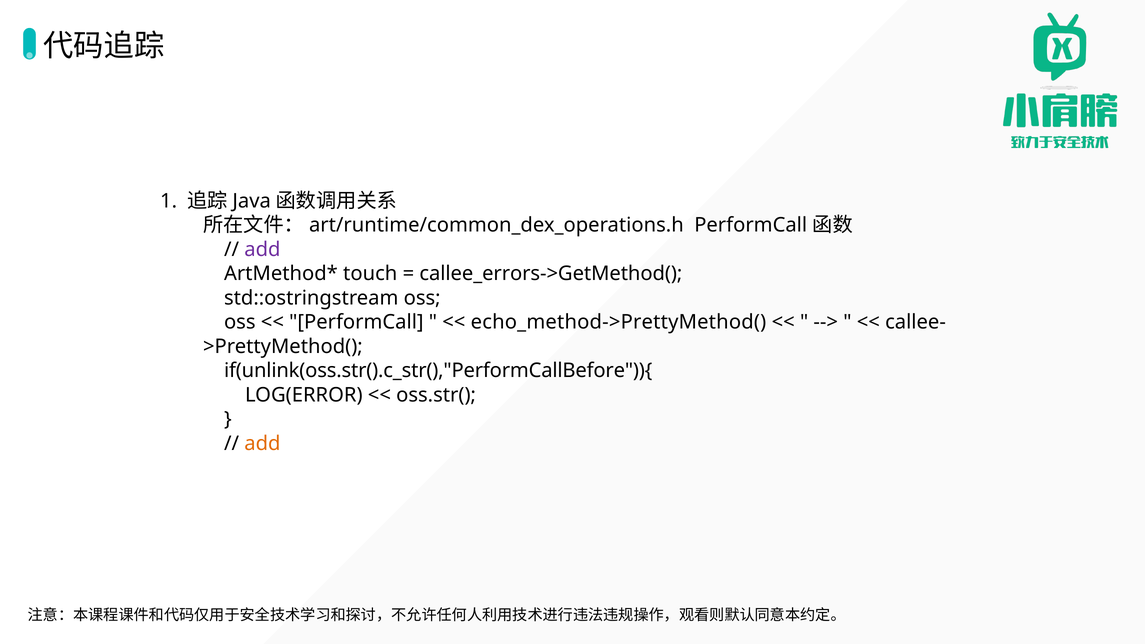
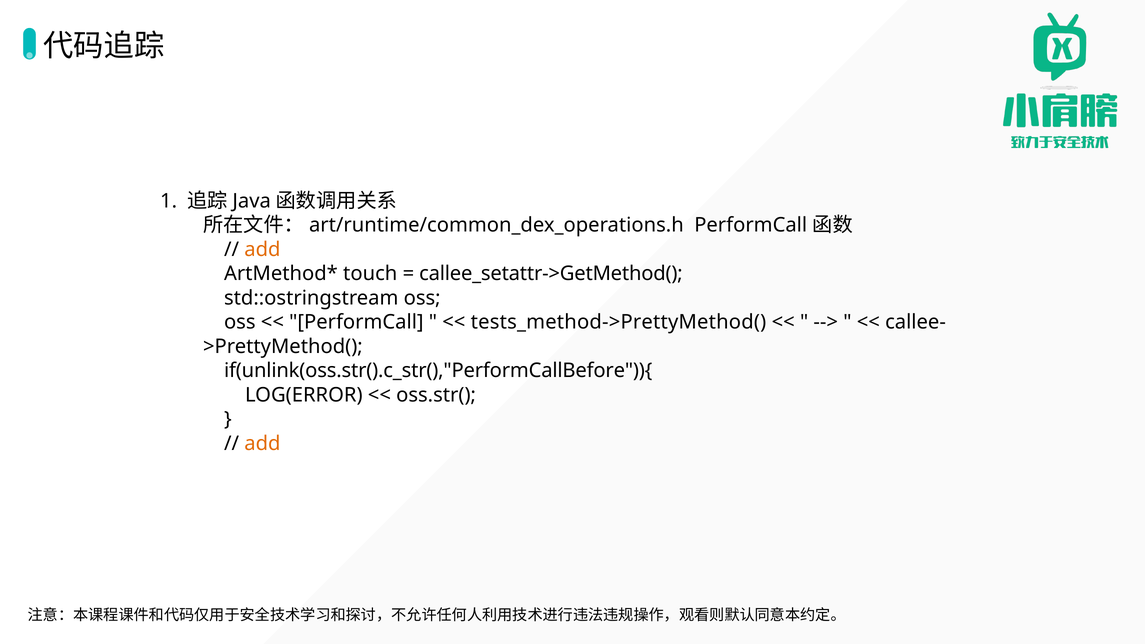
add colour: purple -> orange (262, 249)
callee_errors->GetMethod(: callee_errors->GetMethod( -> callee_setattr->GetMethod( (551, 274)
echo_method->PrettyMethod(: echo_method->PrettyMethod( -> tests_method->PrettyMethod( (618, 322)
